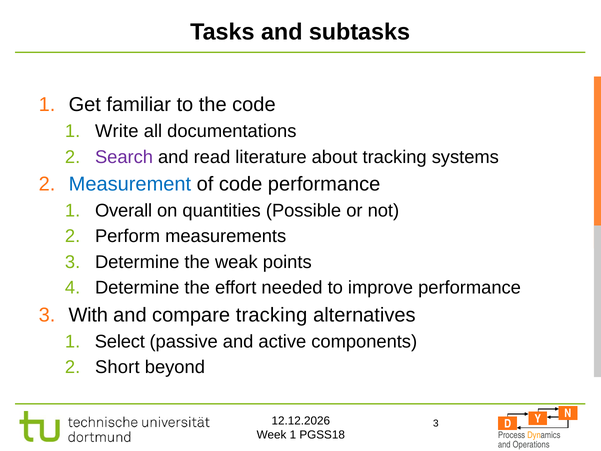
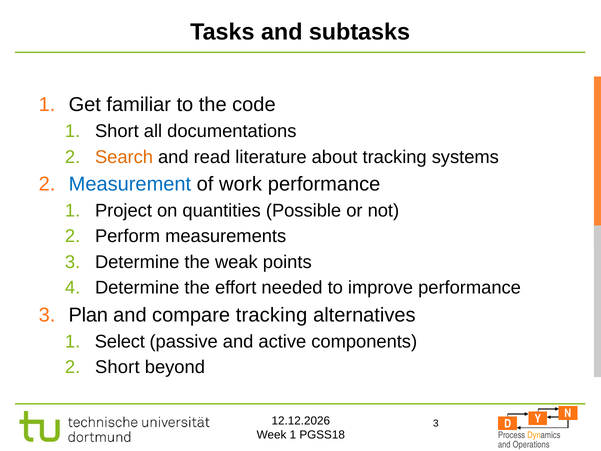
Write: Write -> Short (117, 131)
Search colour: purple -> orange (124, 157)
of code: code -> work (241, 184)
Overall: Overall -> Project (123, 211)
With: With -> Plan (88, 315)
